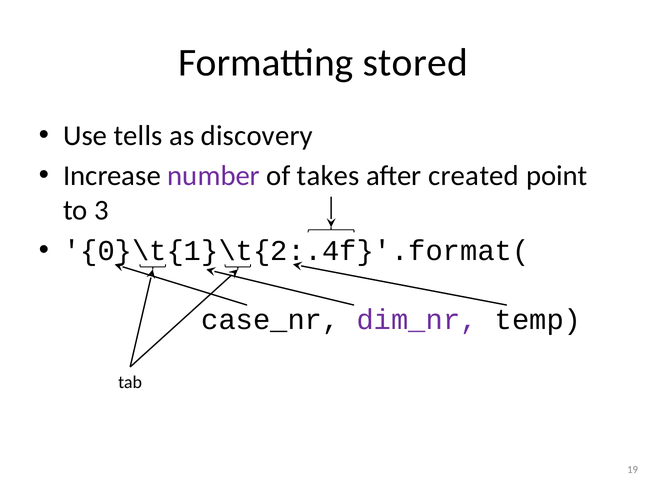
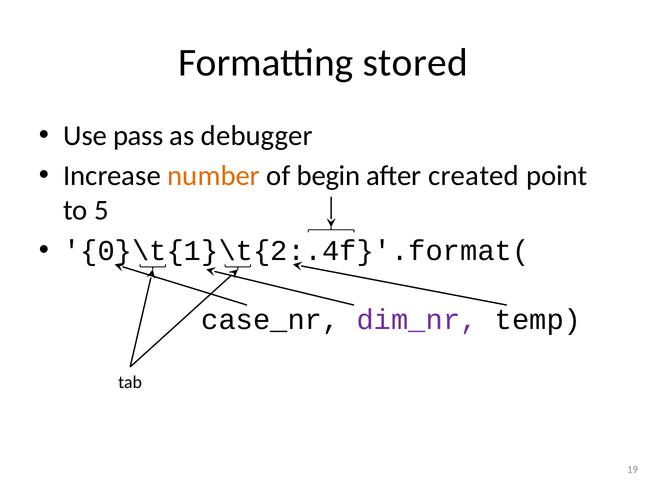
tells: tells -> pass (138, 136)
discovery: discovery -> debugger (257, 136)
number colour: purple -> orange (214, 176)
takes: takes -> begin (328, 176)
3: 3 -> 5 (101, 211)
